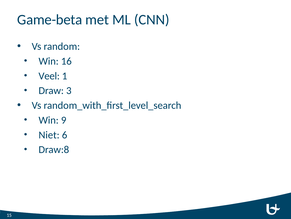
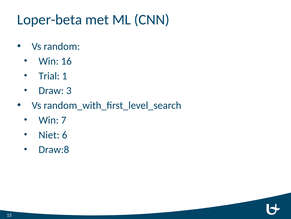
Game-beta: Game-beta -> Loper-beta (50, 20)
Veel: Veel -> Trial (49, 76)
9: 9 -> 7 (64, 120)
